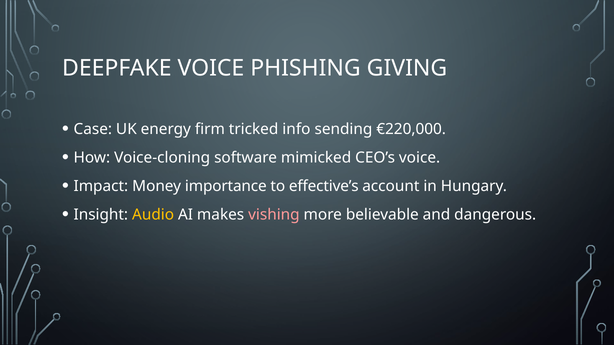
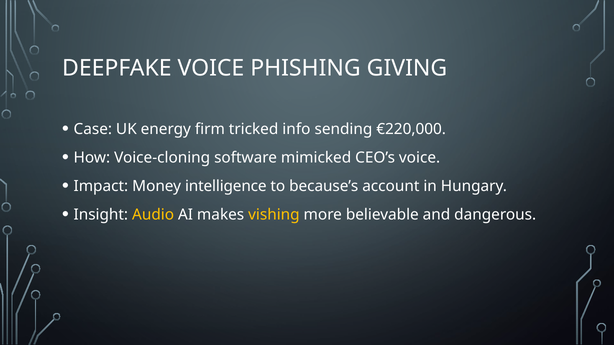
importance: importance -> intelligence (226, 187)
effective’s: effective’s -> because’s (324, 187)
vishing colour: pink -> yellow (274, 215)
